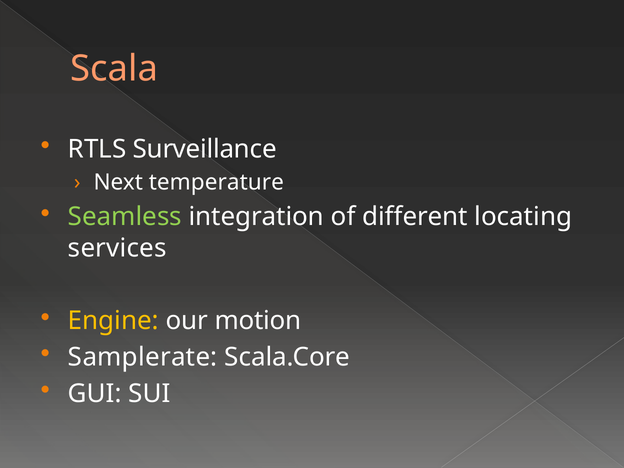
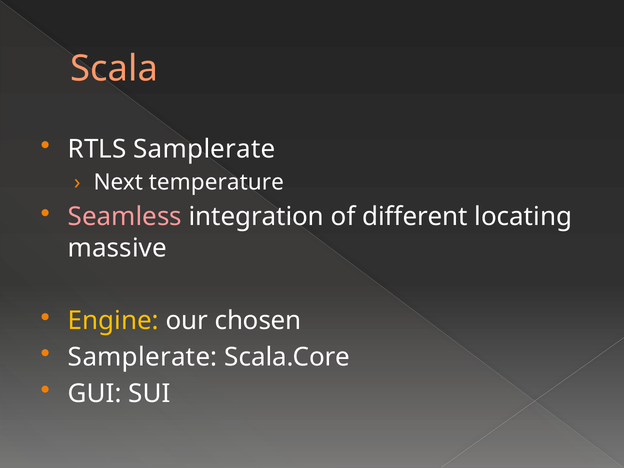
RTLS Surveillance: Surveillance -> Samplerate (204, 149)
Seamless colour: light green -> pink (125, 217)
services: services -> massive (117, 248)
motion: motion -> chosen (258, 321)
